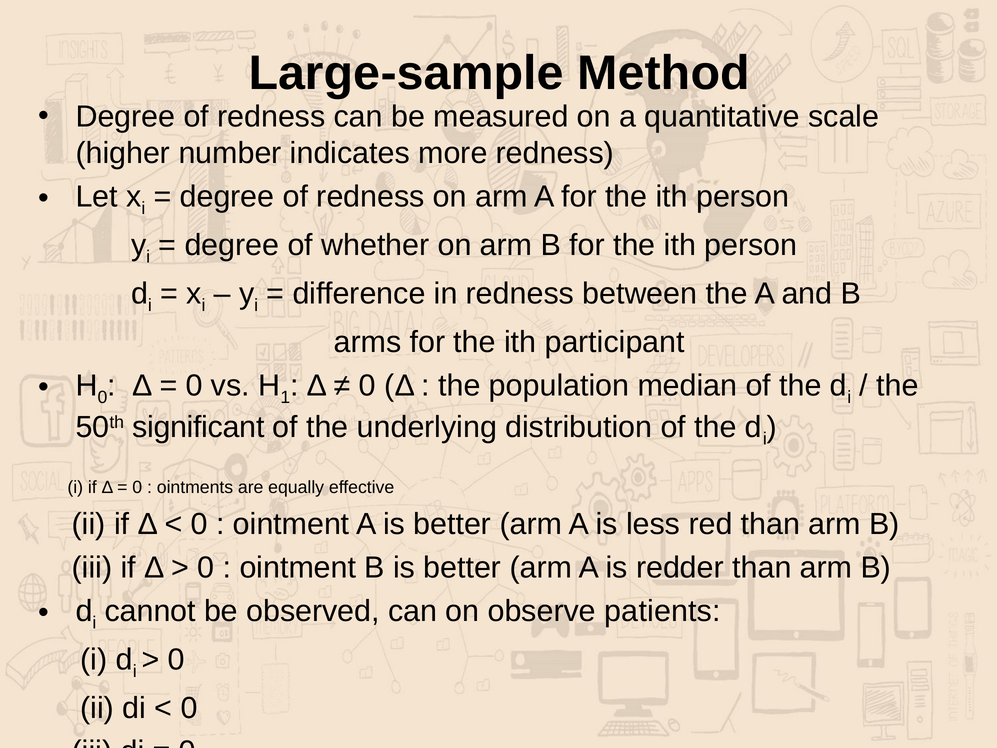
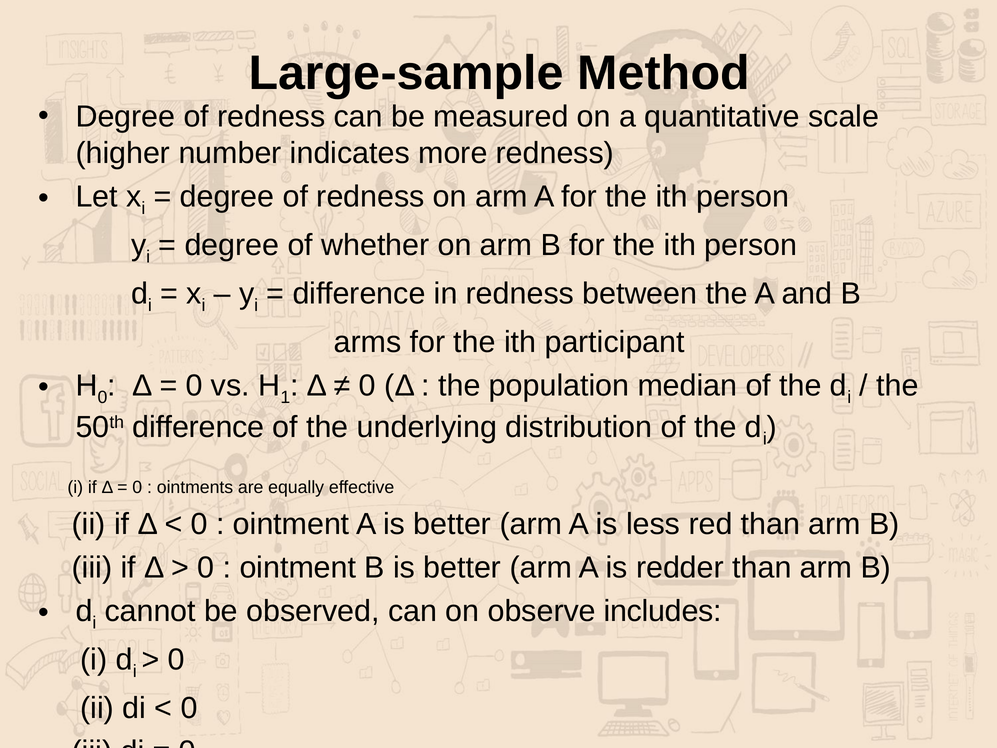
50th significant: significant -> difference (198, 427)
patients: patients -> includes (663, 611)
